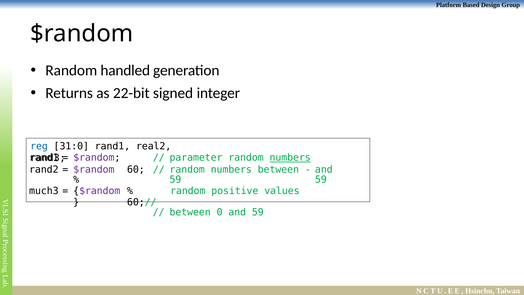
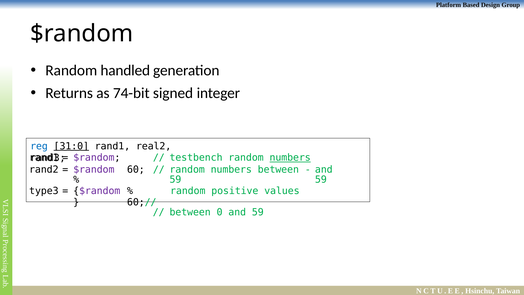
22-bit: 22-bit -> 74-bit (131, 93)
31:0 underline: none -> present (71, 146)
parameter: parameter -> testbench (196, 158)
much3: much3 -> type3 (44, 191)
